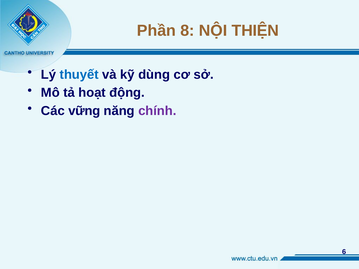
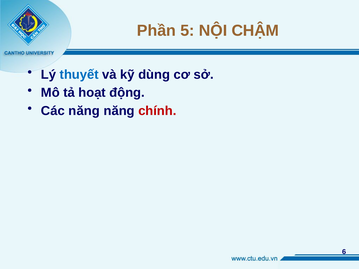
8: 8 -> 5 (187, 31)
THIỆN: THIỆN -> CHẬM (255, 31)
Các vững: vững -> năng (84, 111)
chính colour: purple -> red (157, 111)
